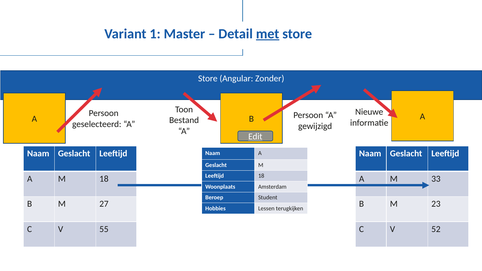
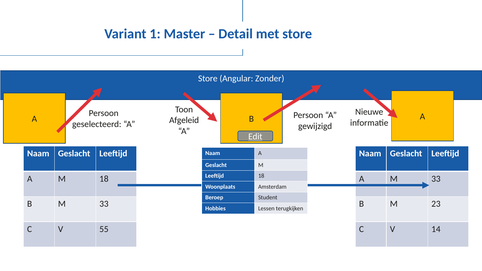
met underline: present -> none (268, 34)
Bestand: Bestand -> Afgeleid (184, 120)
B M 27: 27 -> 33 (104, 204)
52: 52 -> 14 (436, 229)
